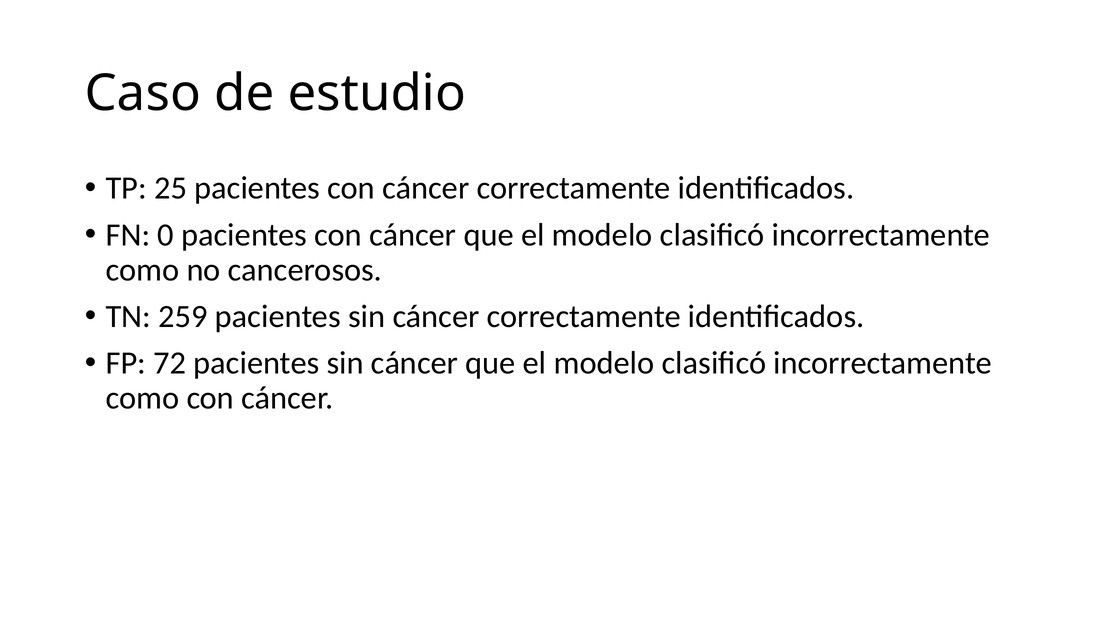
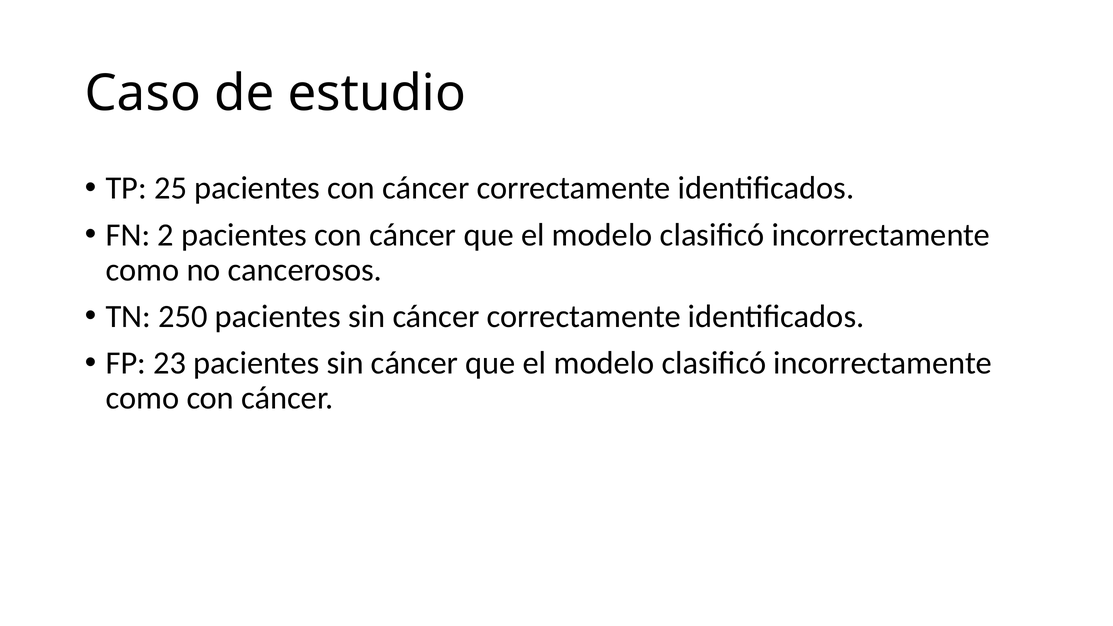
0: 0 -> 2 (166, 235)
259: 259 -> 250 (183, 317)
72: 72 -> 23 (170, 363)
